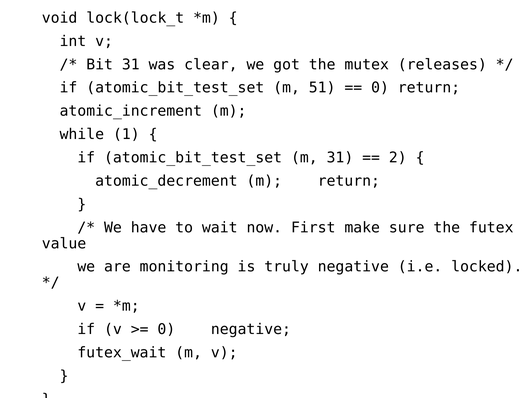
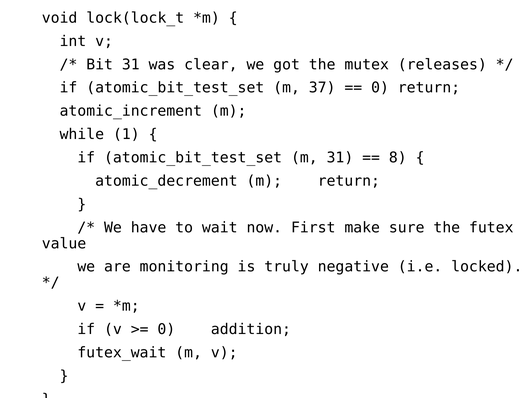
51: 51 -> 37 (322, 88)
2: 2 -> 8 (398, 158)
0 negative: negative -> addition (251, 329)
